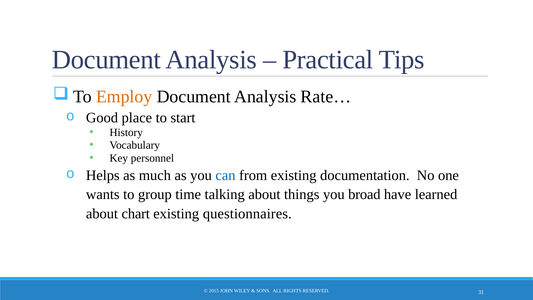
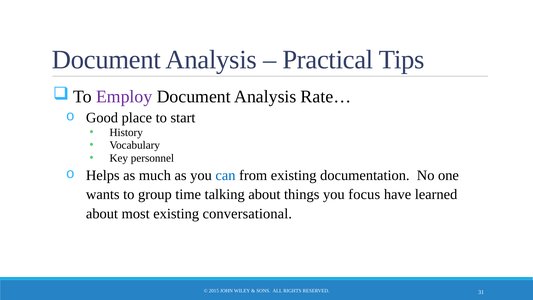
Employ colour: orange -> purple (124, 97)
broad: broad -> focus (364, 194)
chart: chart -> most (136, 214)
questionnaires: questionnaires -> conversational (247, 214)
